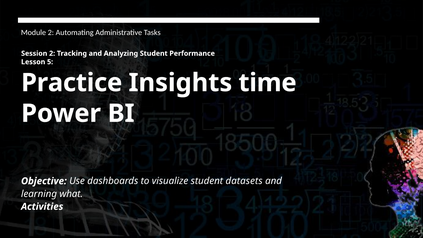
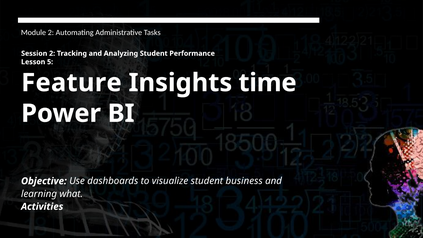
Practice: Practice -> Feature (71, 83)
datasets: datasets -> business (244, 181)
